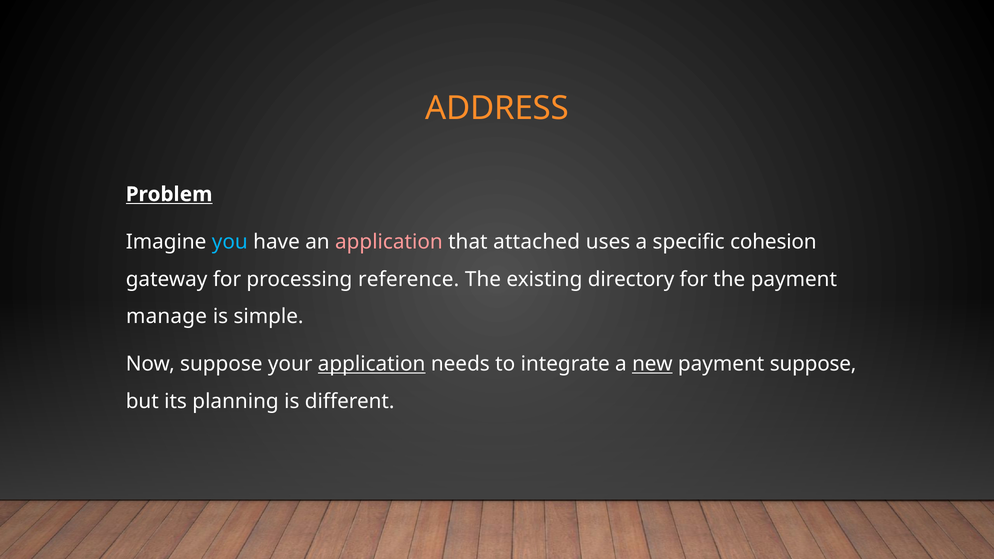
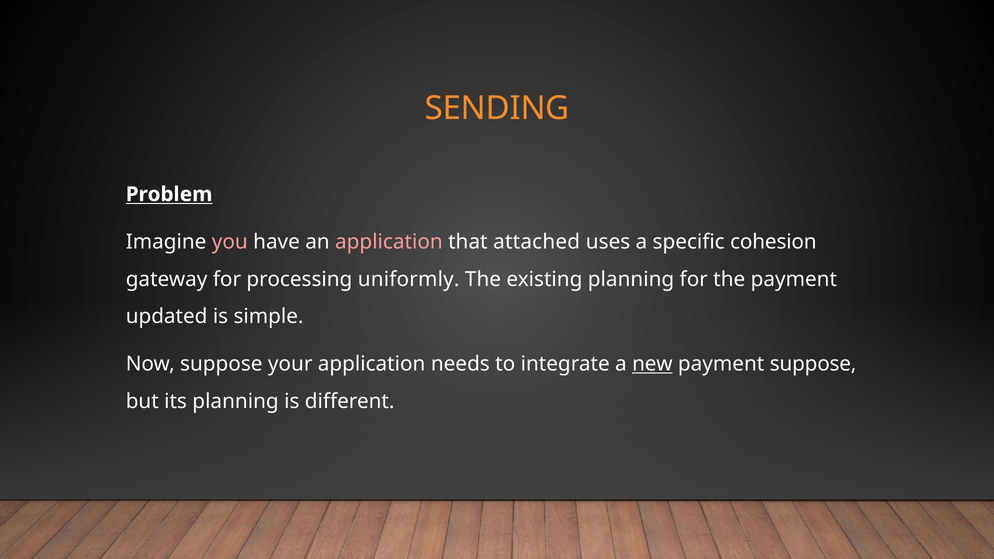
ADDRESS: ADDRESS -> SENDING (497, 108)
you colour: light blue -> pink (230, 242)
reference: reference -> uniformly (409, 279)
existing directory: directory -> planning (631, 279)
manage: manage -> updated (167, 317)
application underline: present -> none (372, 364)
